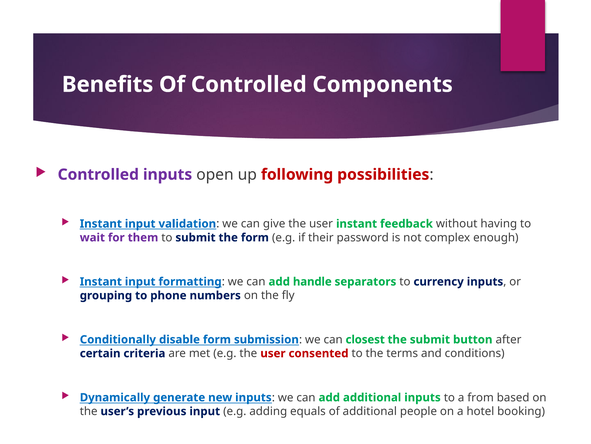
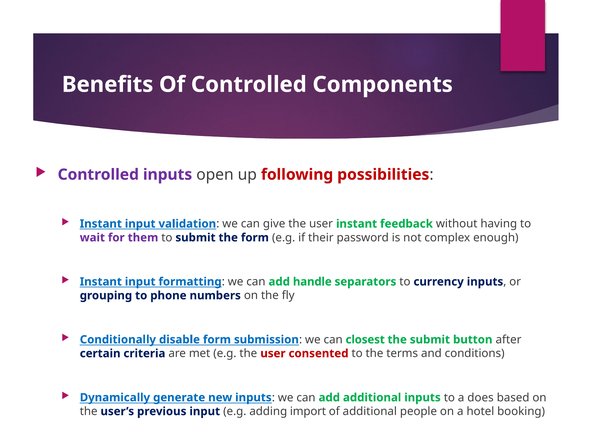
from: from -> does (481, 397)
equals: equals -> import (308, 411)
